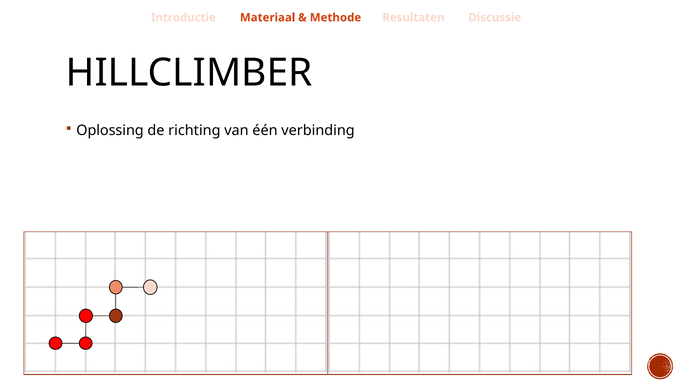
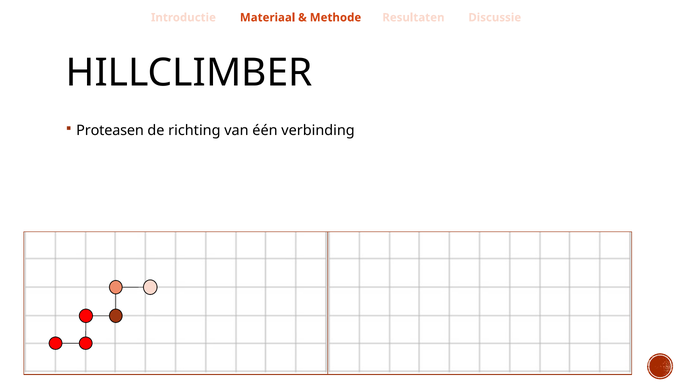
Oplossing: Oplossing -> Proteasen (110, 131)
